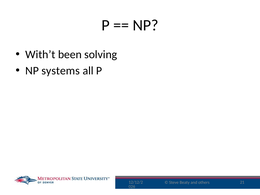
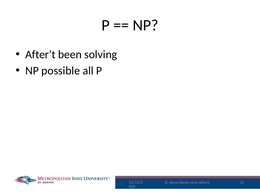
With’t: With’t -> After’t (40, 55)
systems: systems -> possible (61, 71)
